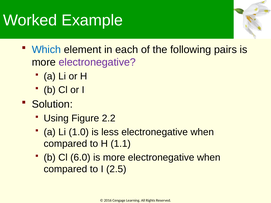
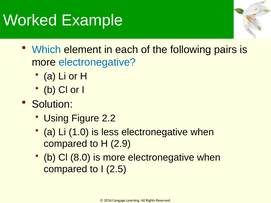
electronegative colour: purple -> blue (97, 62)
1.1: 1.1 -> 2.9 (121, 144)
6.0: 6.0 -> 8.0 (80, 158)
